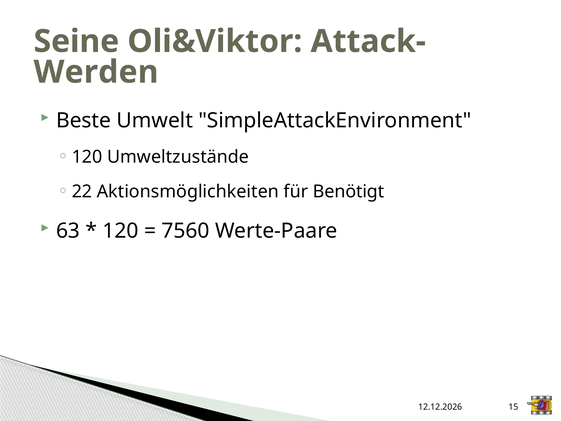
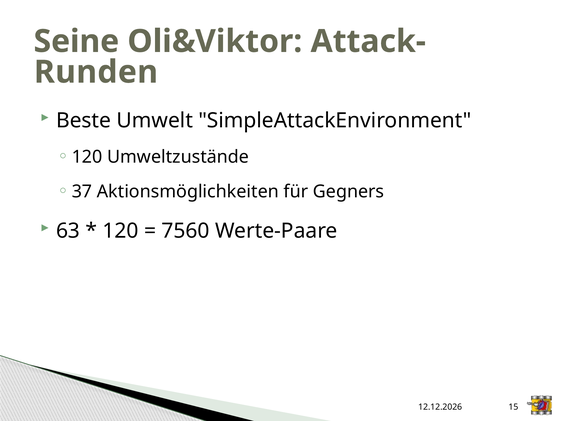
Werden: Werden -> Runden (96, 72)
22: 22 -> 37 (82, 192)
Benötigt: Benötigt -> Gegners (349, 192)
